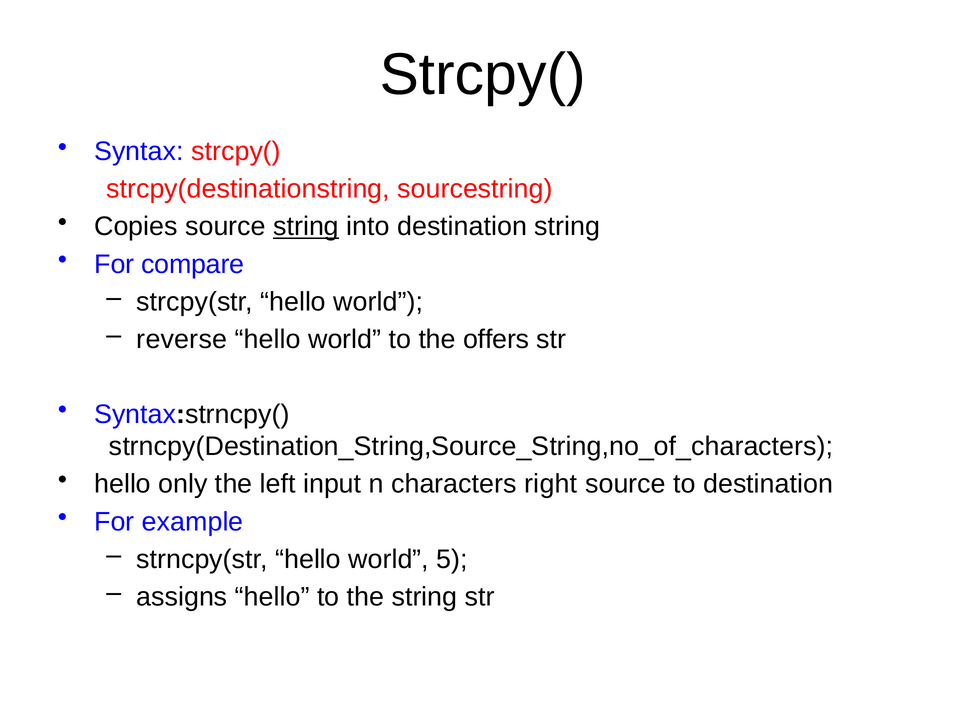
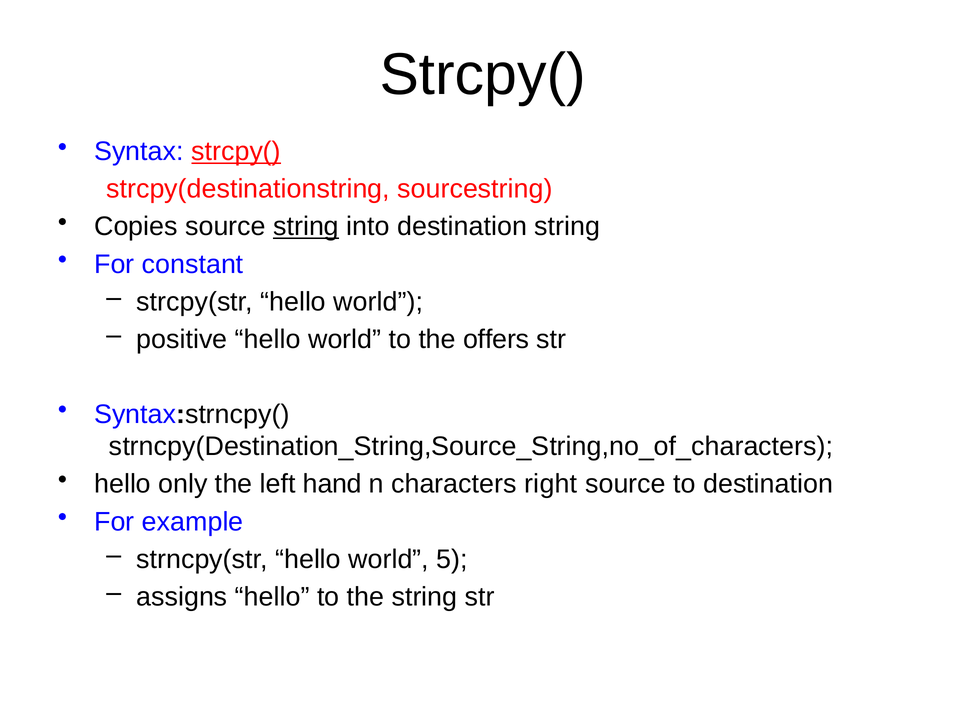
strcpy( underline: none -> present (236, 152)
compare: compare -> constant (193, 264)
reverse: reverse -> positive (182, 340)
input: input -> hand (332, 484)
